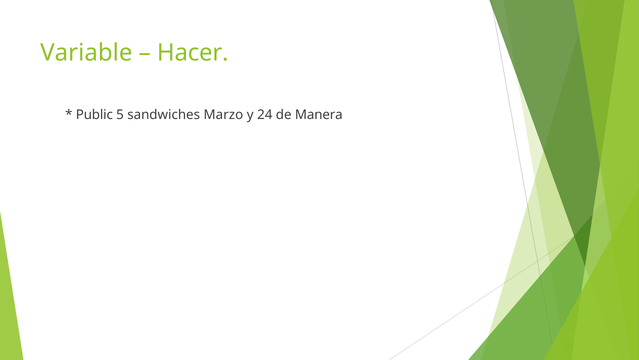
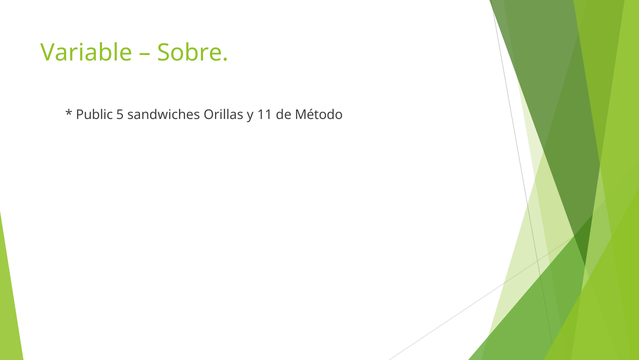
Hacer: Hacer -> Sobre (193, 53)
Marzo: Marzo -> Orillas (223, 115)
24: 24 -> 11 (265, 115)
Manera: Manera -> Método (319, 115)
